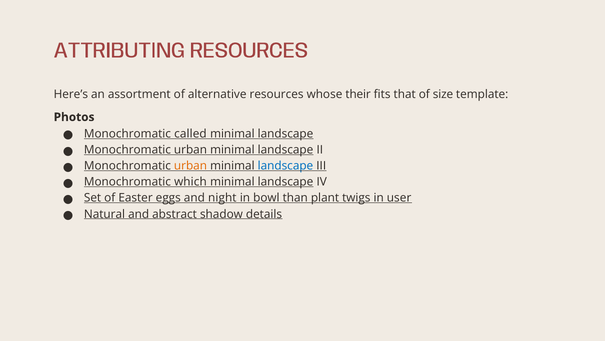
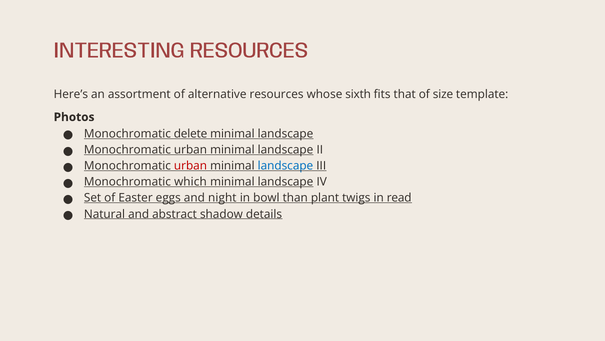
ATTRIBUTING: ATTRIBUTING -> INTERESTING (119, 50)
their: their -> sixth (358, 94)
called: called -> delete (191, 134)
urban colour: orange -> red (190, 166)
user: user -> read (399, 198)
